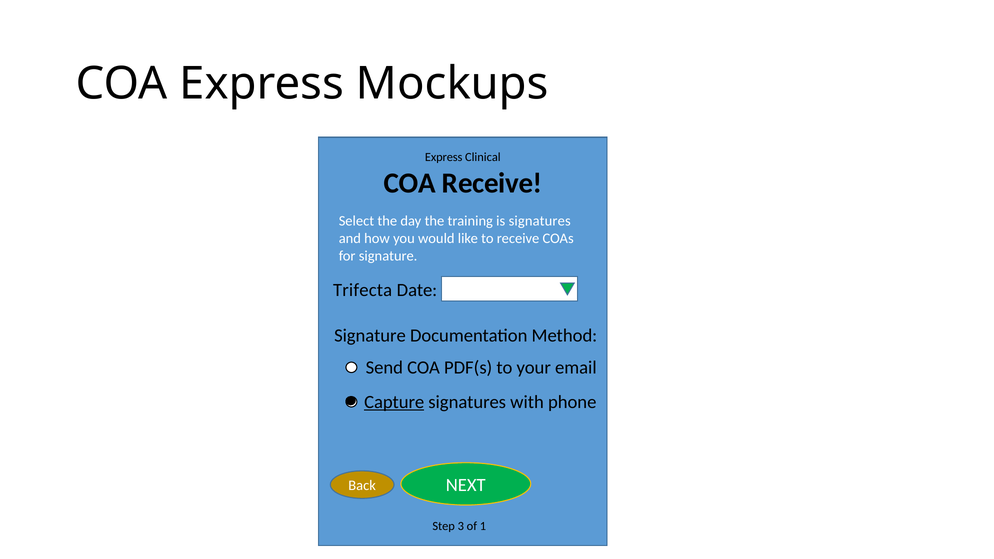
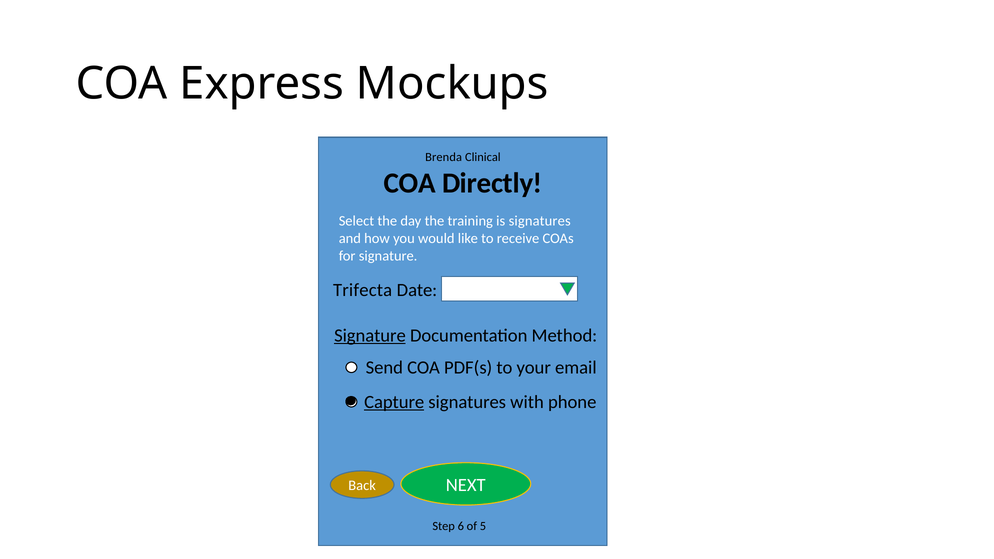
Express: Express -> Brenda (444, 157)
COA Receive: Receive -> Directly (492, 183)
Signature underline: none -> present (370, 335)
3: 3 -> 6 (461, 526)
1: 1 -> 5 (483, 526)
